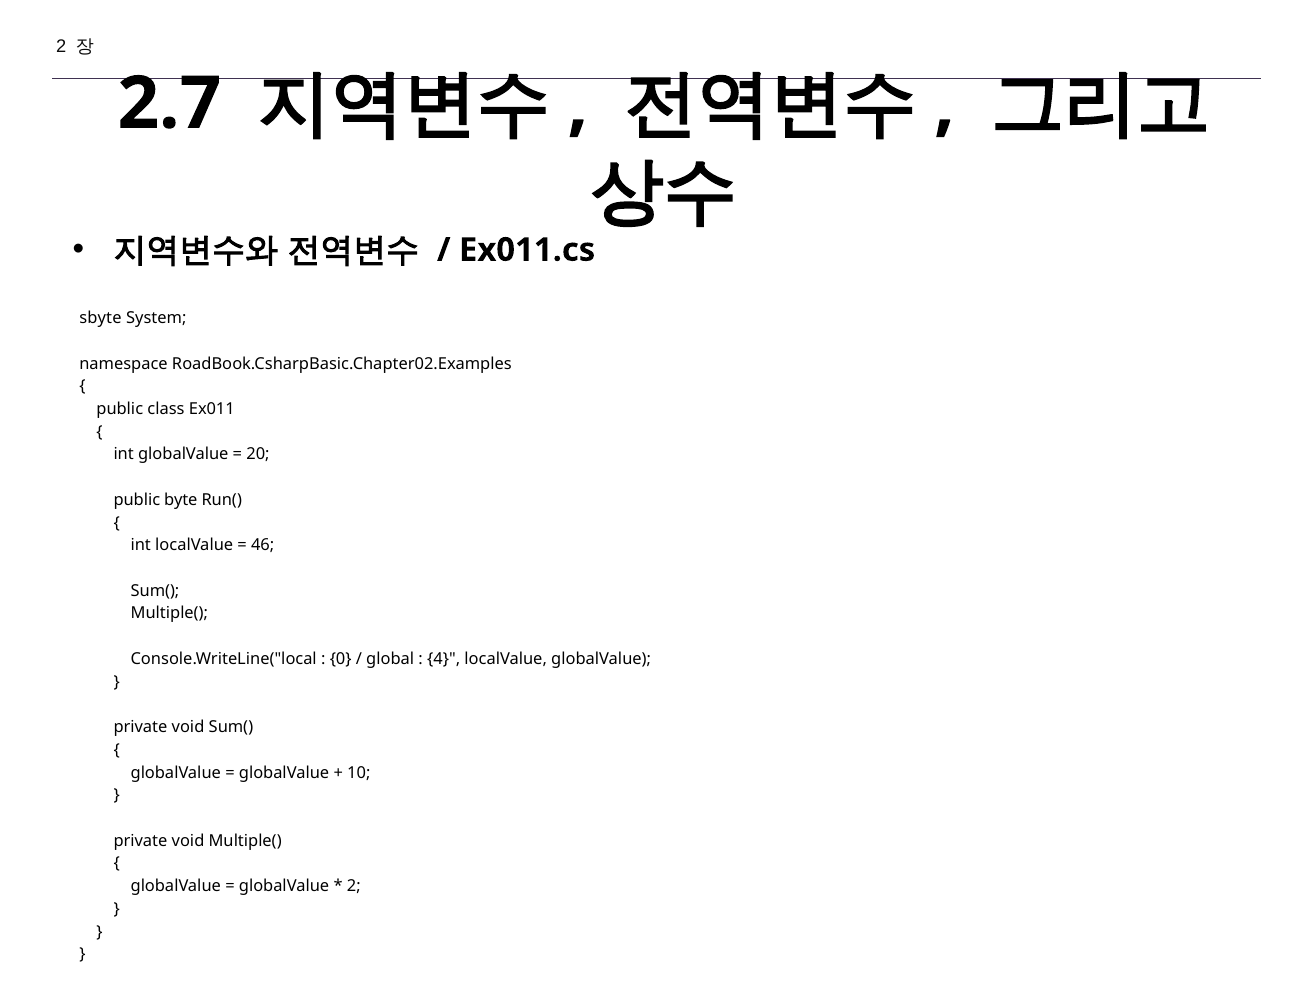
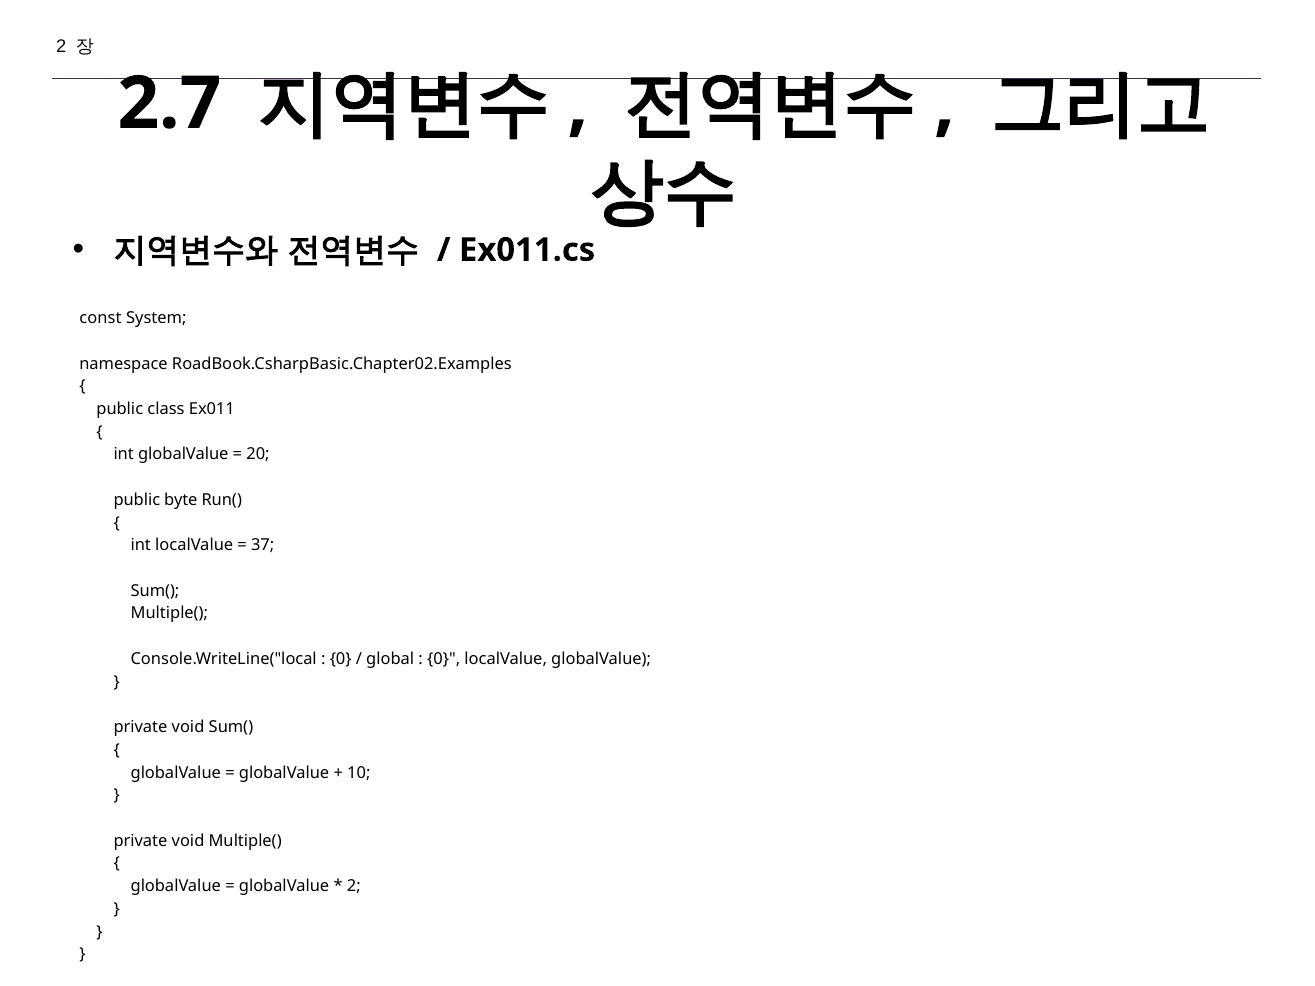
sbyte: sbyte -> const (101, 318)
46: 46 -> 37 (263, 546)
4: 4 -> 0 (444, 659)
